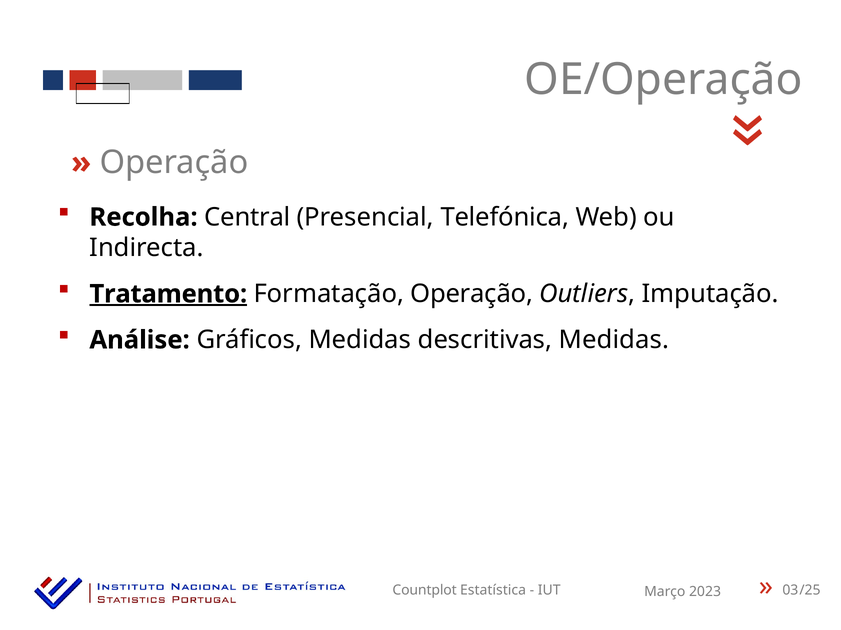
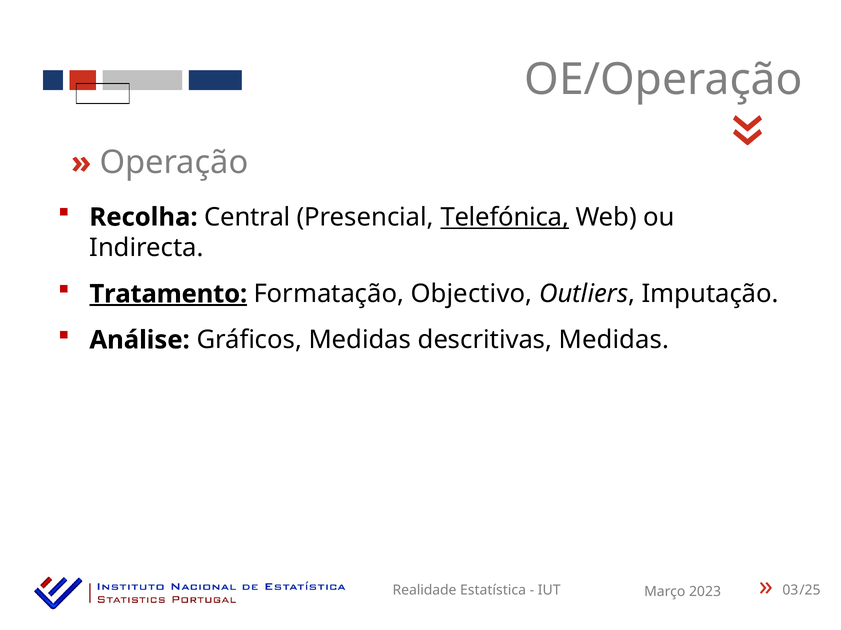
Telefónica underline: none -> present (505, 217)
Formatação Operação: Operação -> Objectivo (471, 294)
Countplot: Countplot -> Realidade (425, 591)
